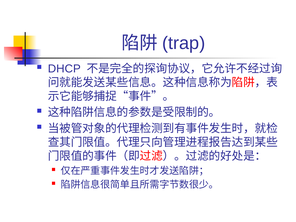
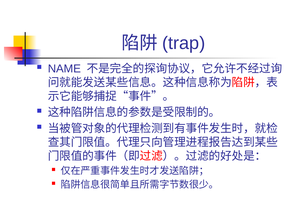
DHCP: DHCP -> NAME (64, 69)
